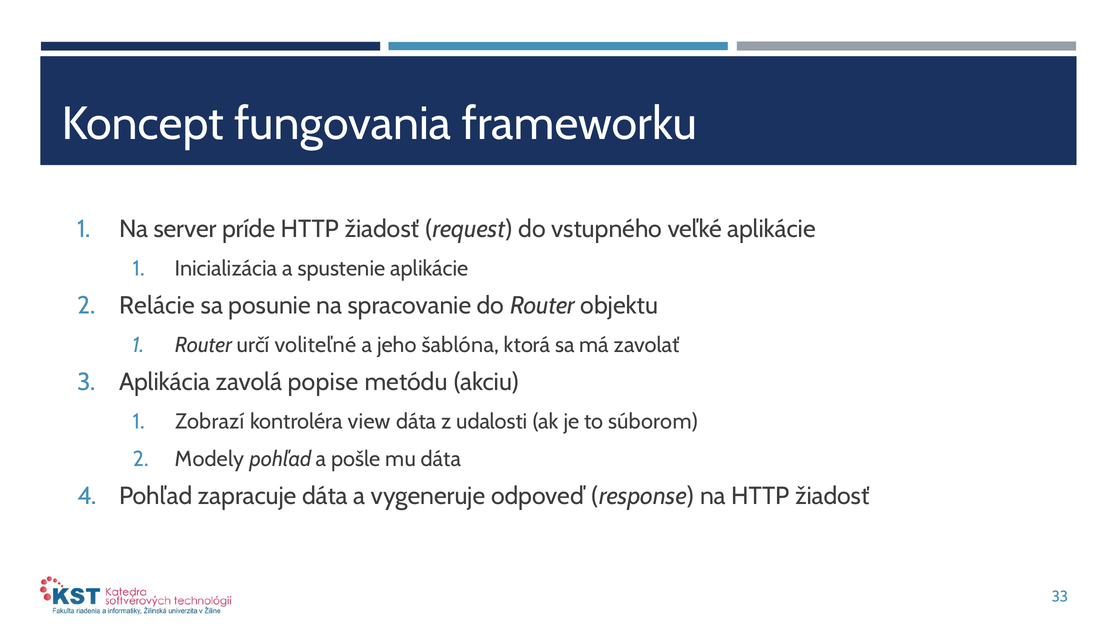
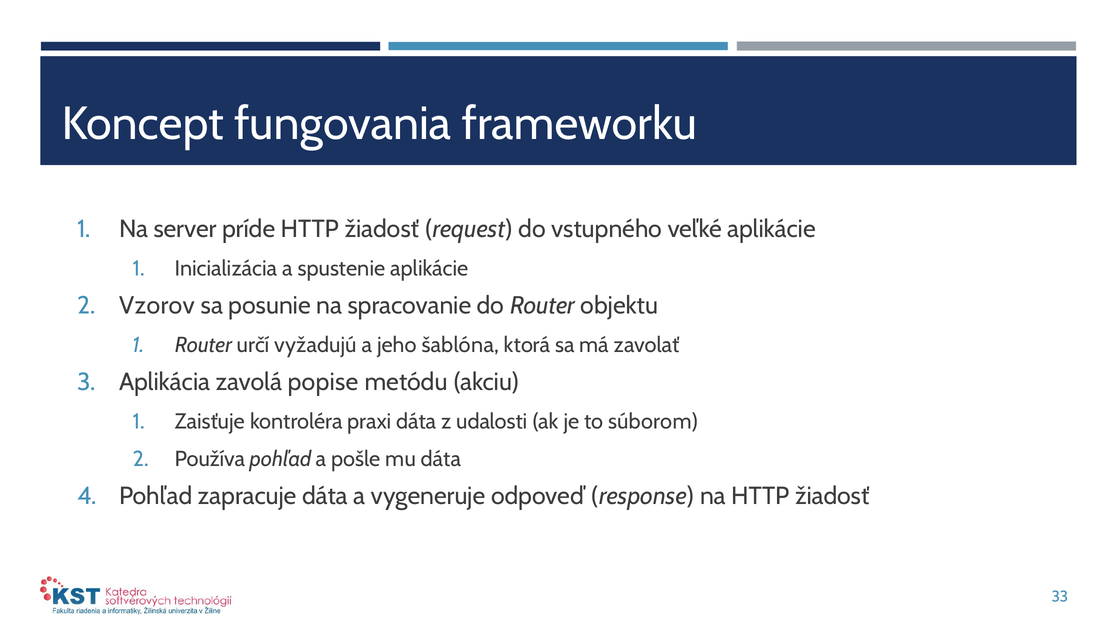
Relácie: Relácie -> Vzorov (157, 306)
voliteľné: voliteľné -> vyžadujú (316, 345)
Zobrazí: Zobrazí -> Zaisťuje (210, 422)
view: view -> praxi (369, 422)
Modely: Modely -> Používa (210, 459)
